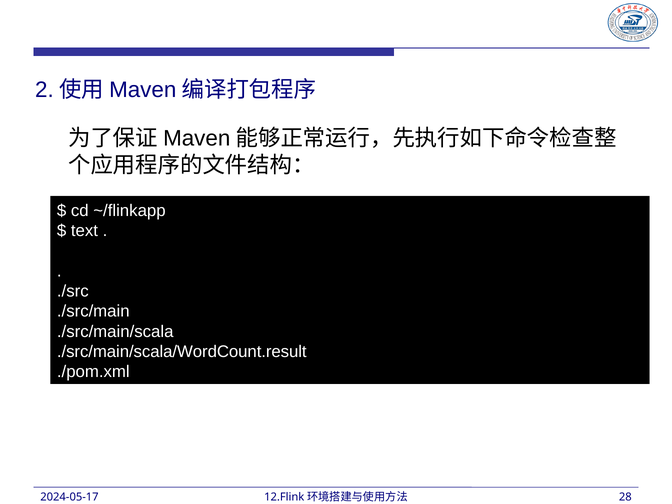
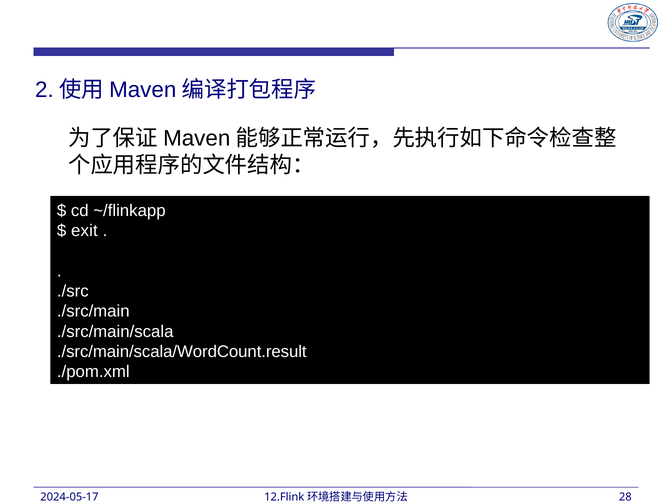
text: text -> exit (84, 231)
